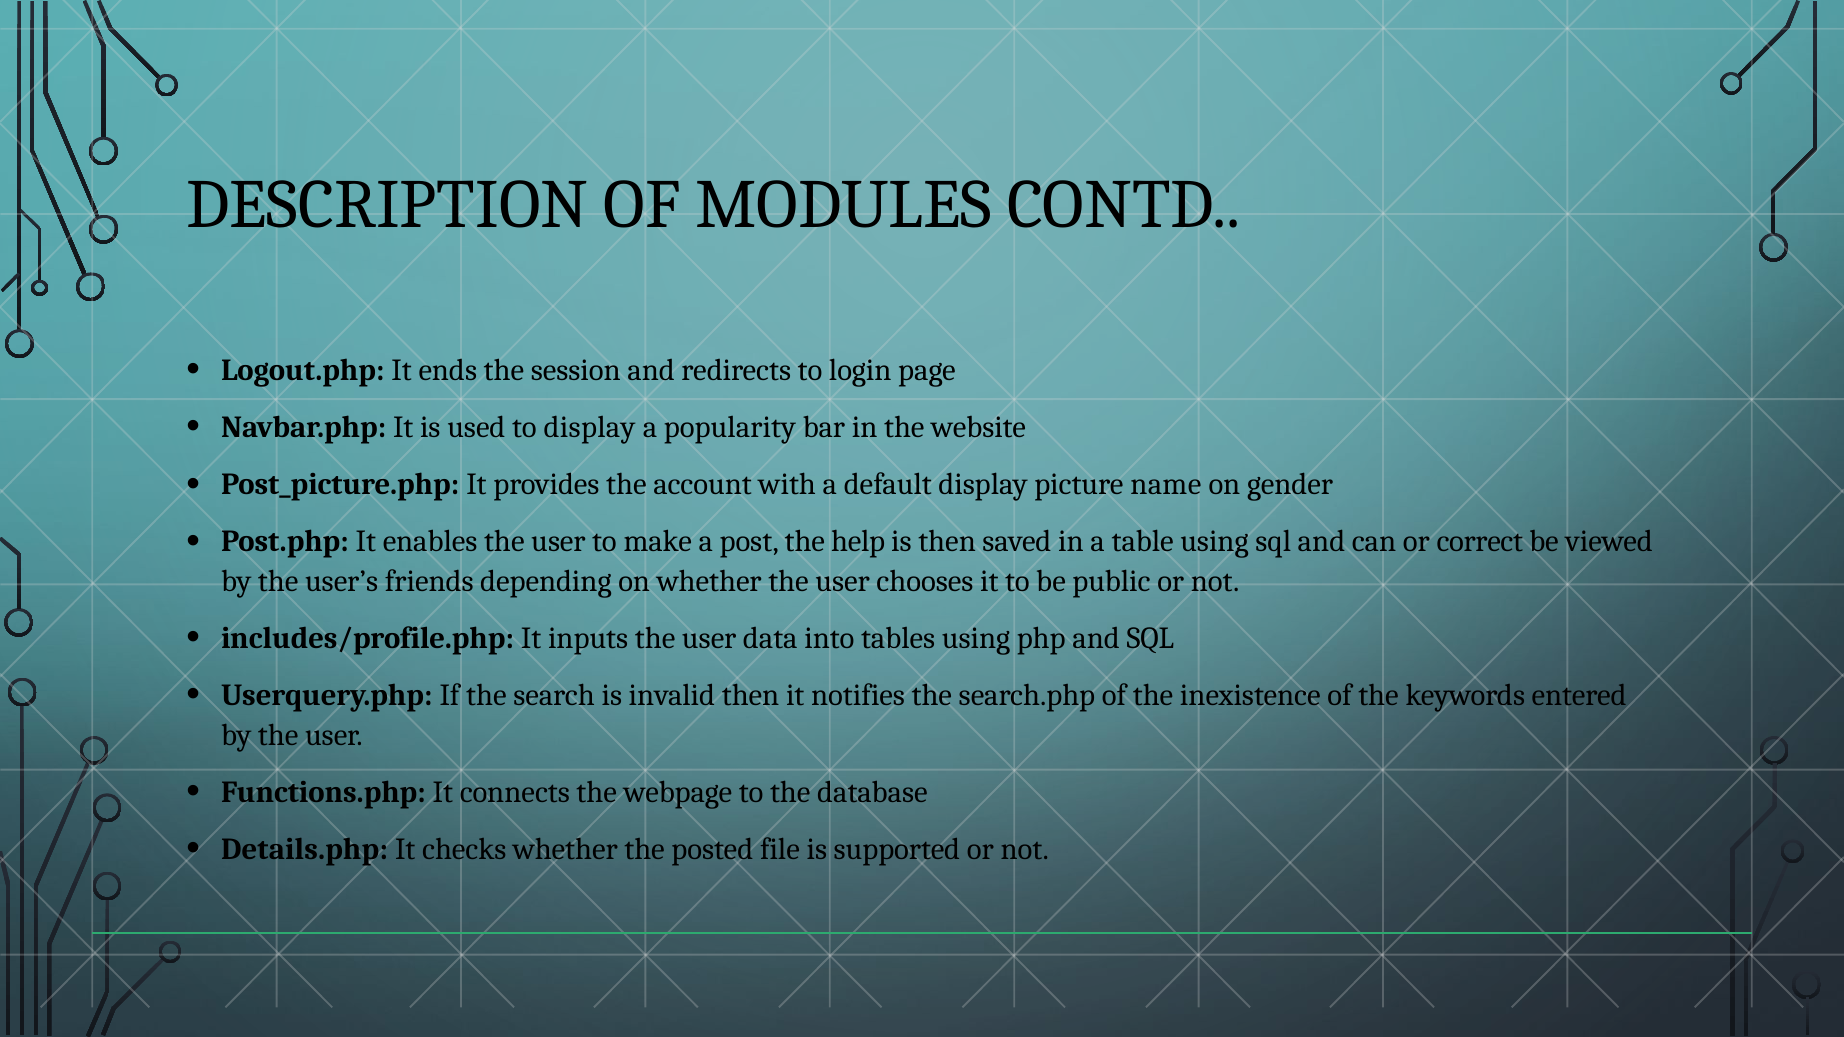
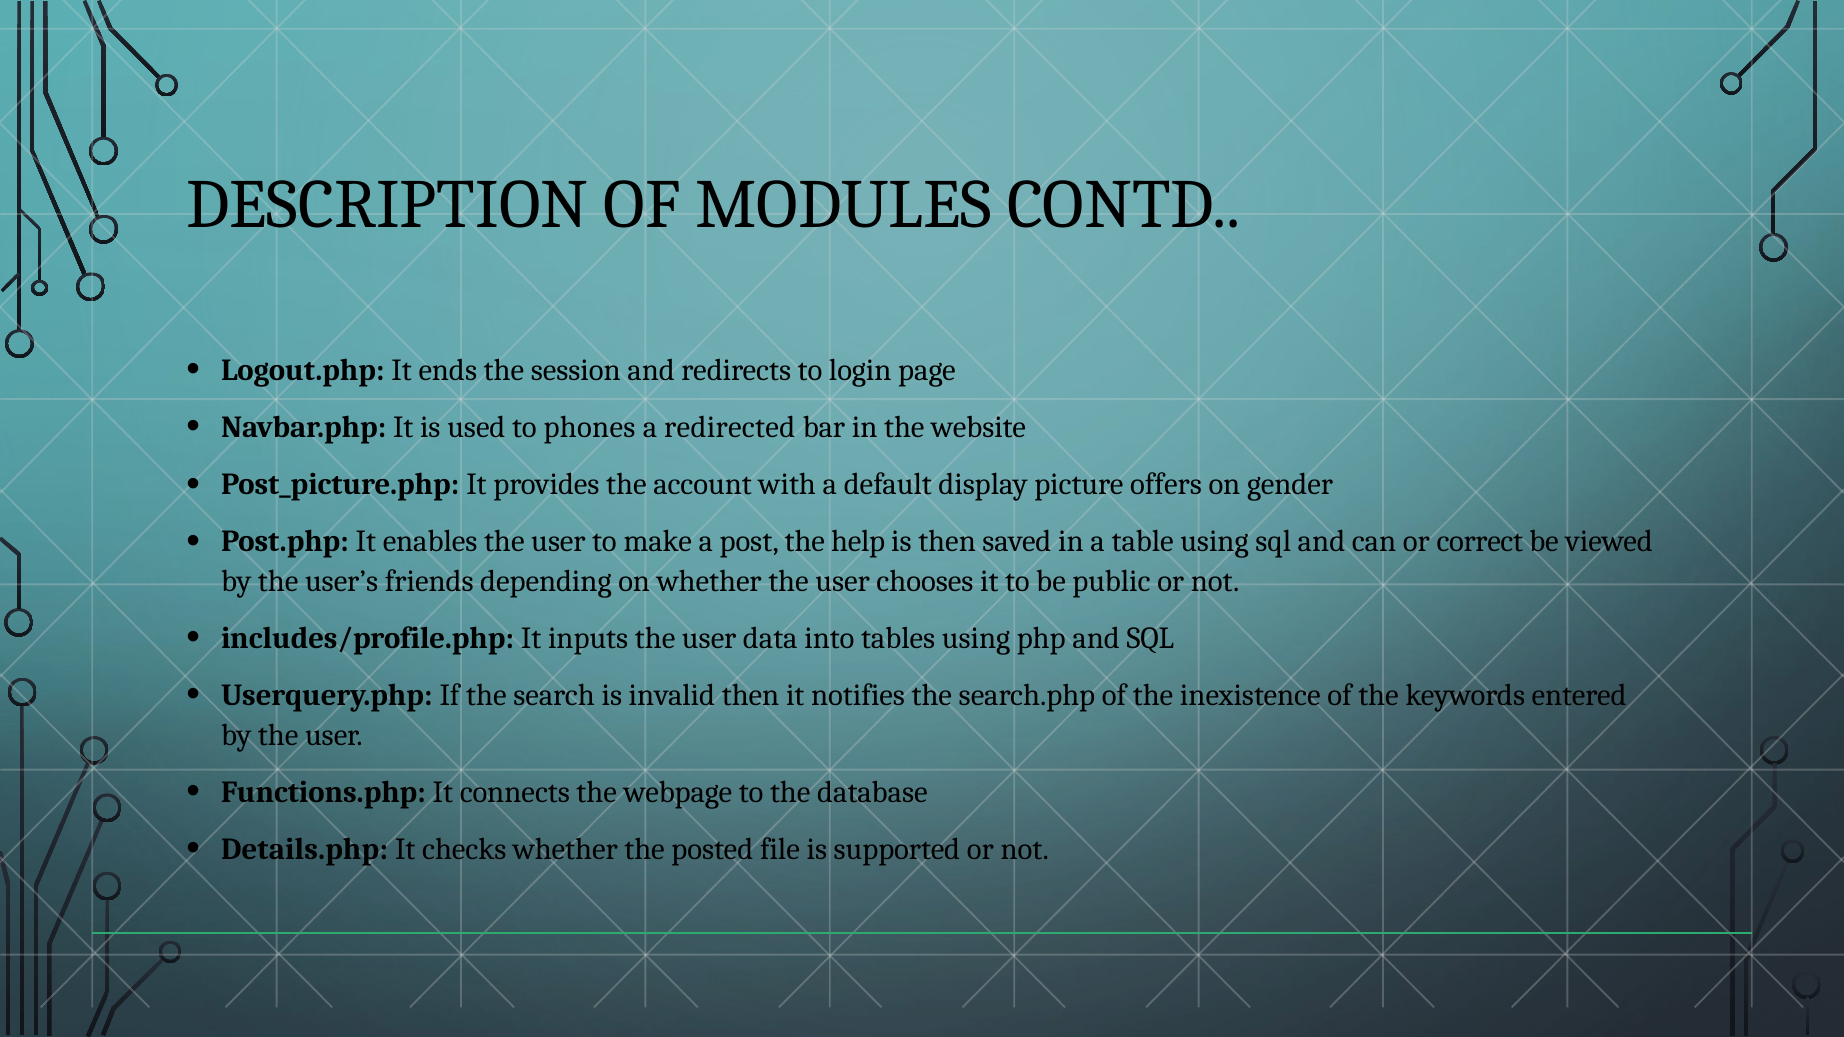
to display: display -> phones (590, 428)
popularity: popularity -> redirected (730, 428)
name: name -> offers (1166, 485)
